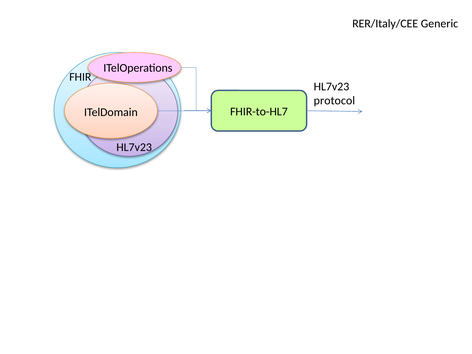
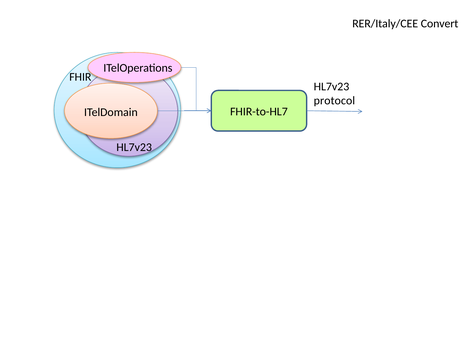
Generic: Generic -> Convert (440, 24)
